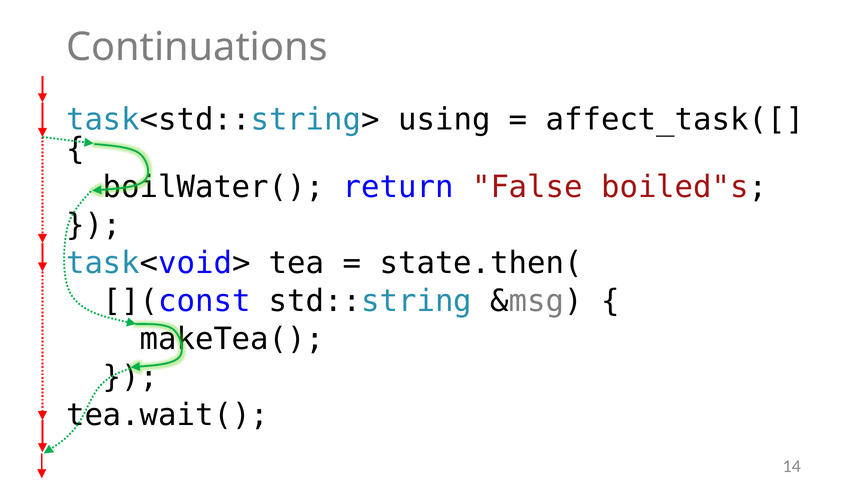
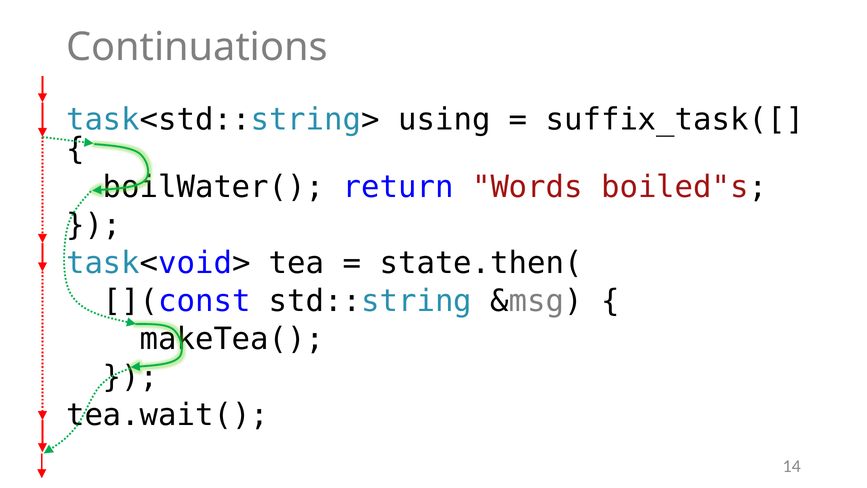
affect_task([: affect_task([ -> suffix_task([ (675, 119)
False: False -> Words (527, 187)
